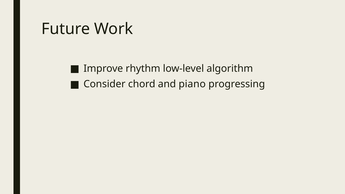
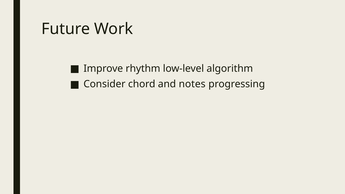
piano: piano -> notes (192, 84)
